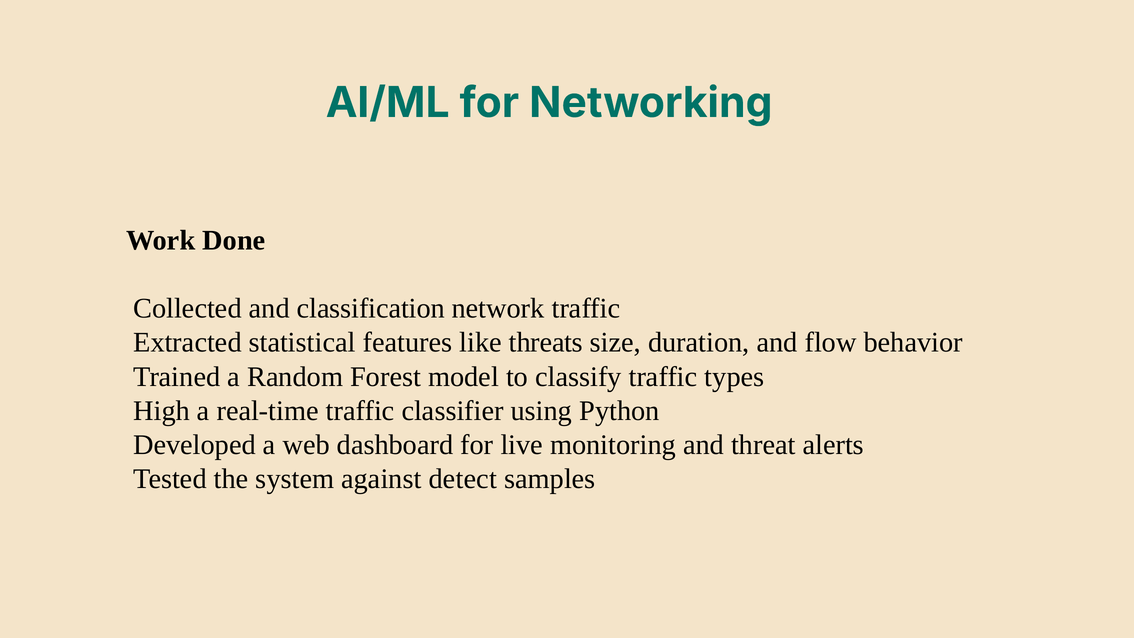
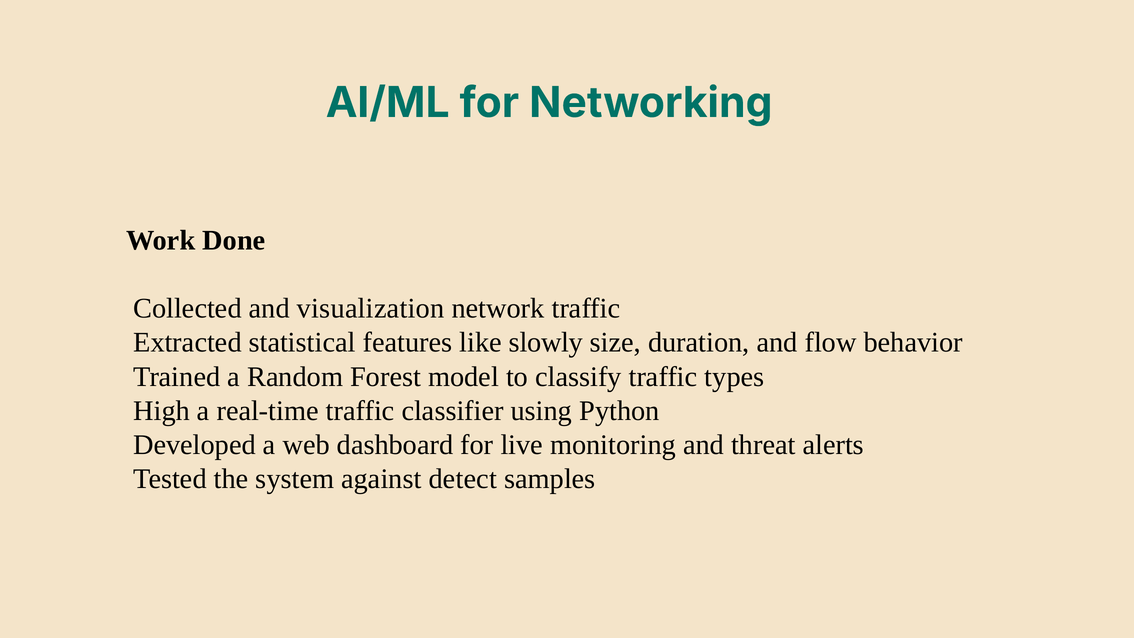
classification: classification -> visualization (371, 309)
threats: threats -> slowly (546, 343)
